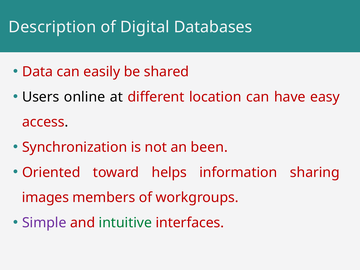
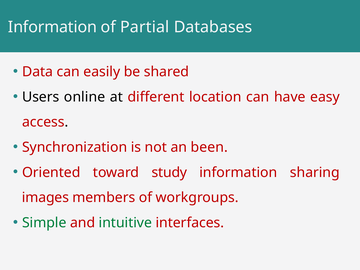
Description: Description -> Information (52, 27)
Digital: Digital -> Partial (145, 27)
helps: helps -> study (169, 172)
Simple colour: purple -> green (44, 223)
